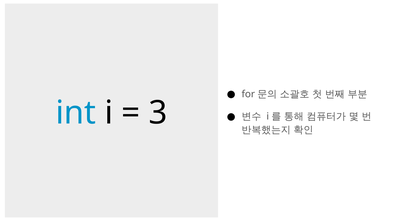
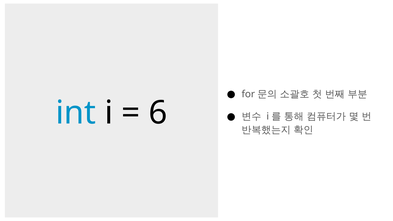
3: 3 -> 6 (158, 113)
